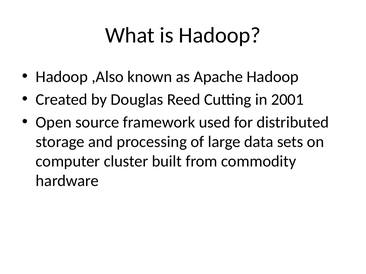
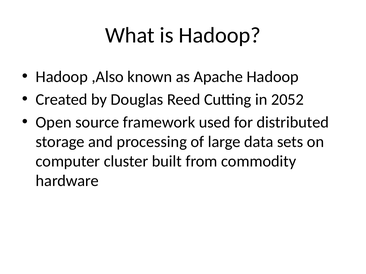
2001: 2001 -> 2052 (287, 100)
